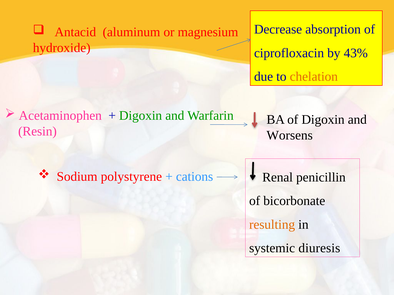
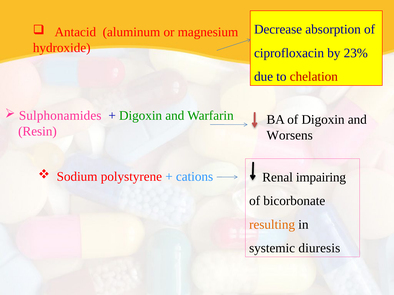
43%: 43% -> 23% (356, 53)
chelation colour: orange -> red (314, 77)
Acetaminophen: Acetaminophen -> Sulphonamides (60, 116)
penicillin: penicillin -> impairing (321, 178)
